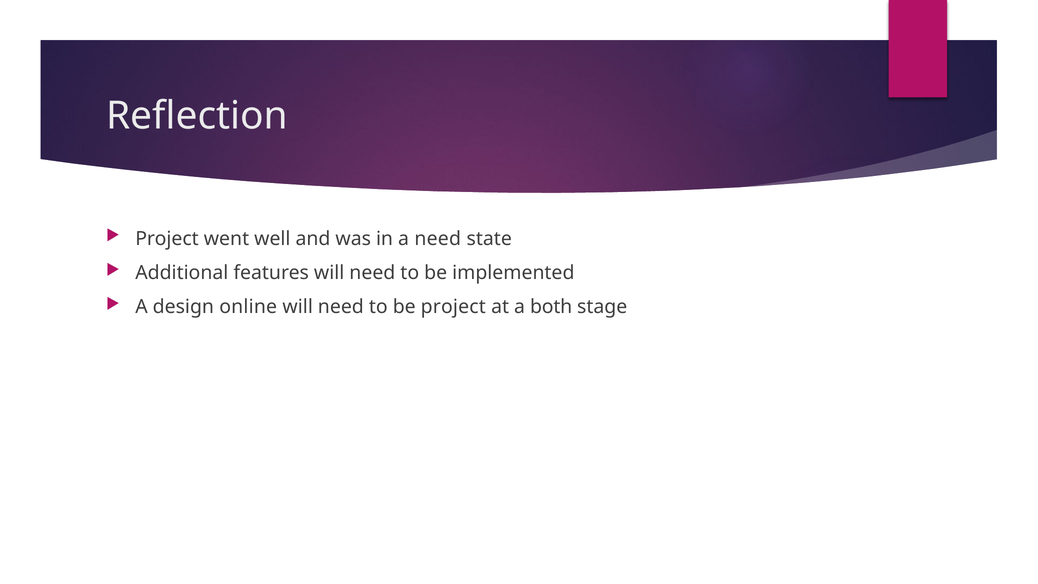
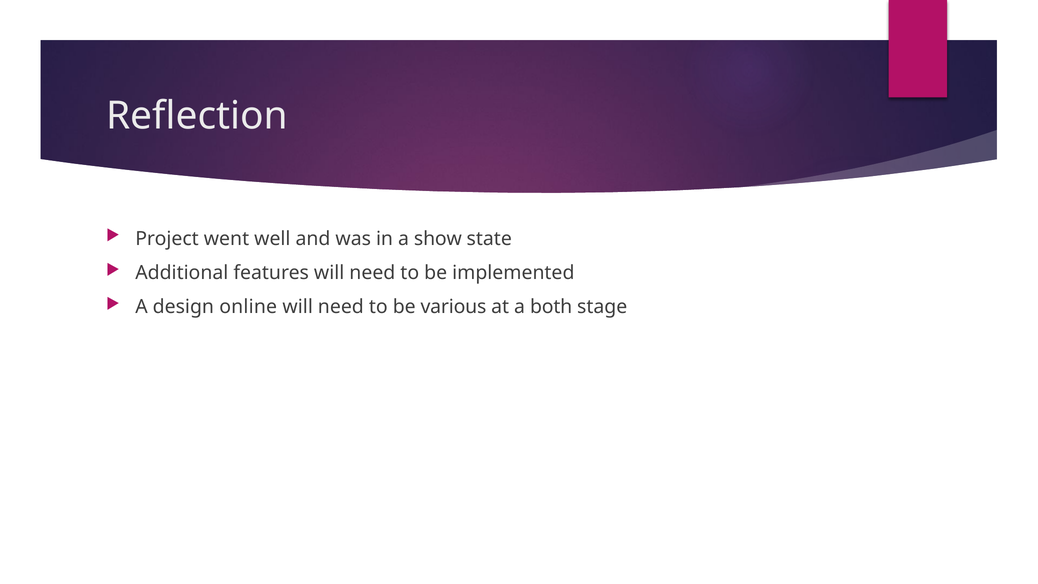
a need: need -> show (438, 239)
be project: project -> various (453, 307)
